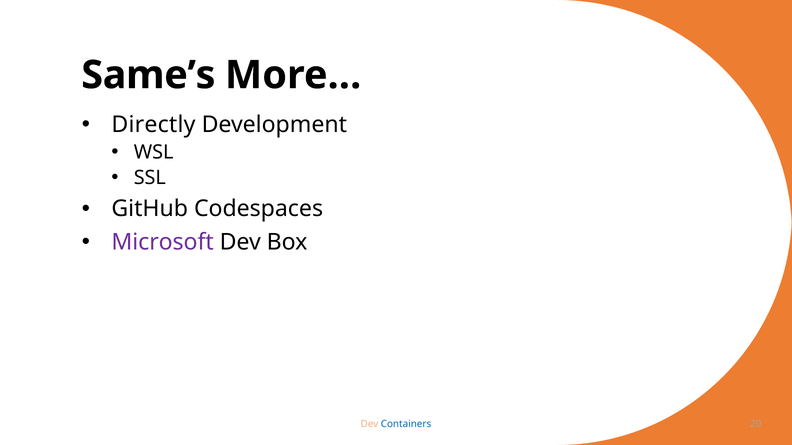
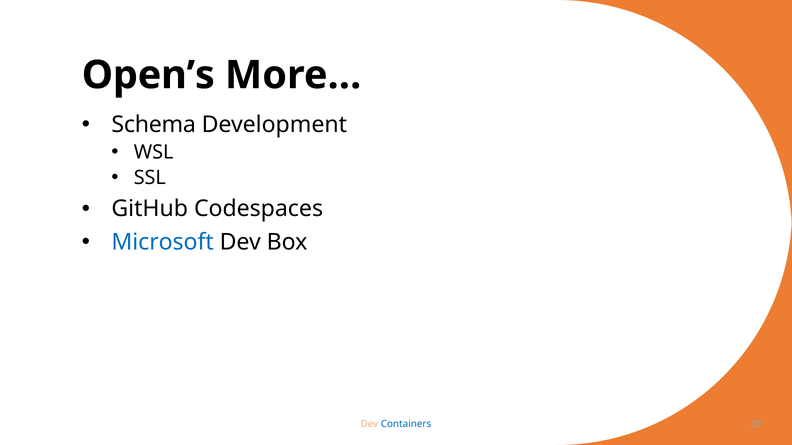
Same’s: Same’s -> Open’s (148, 75)
Directly: Directly -> Schema (154, 125)
Microsoft colour: purple -> blue (163, 242)
